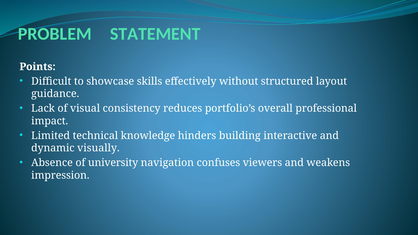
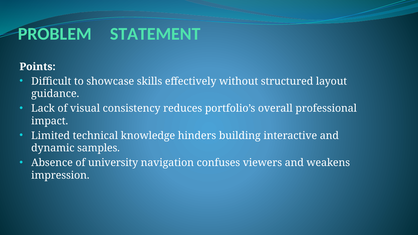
visually: visually -> samples (99, 148)
